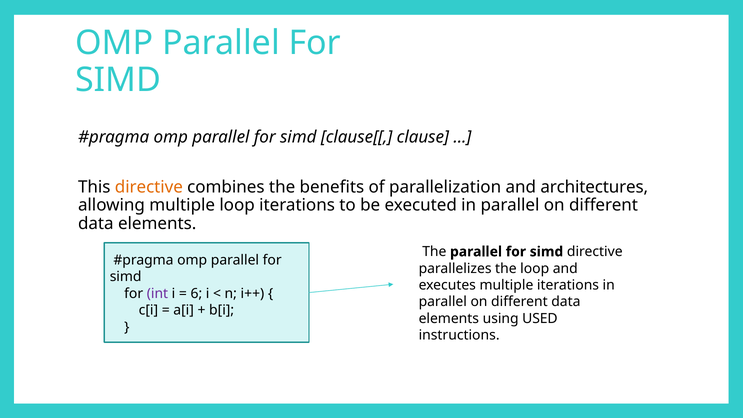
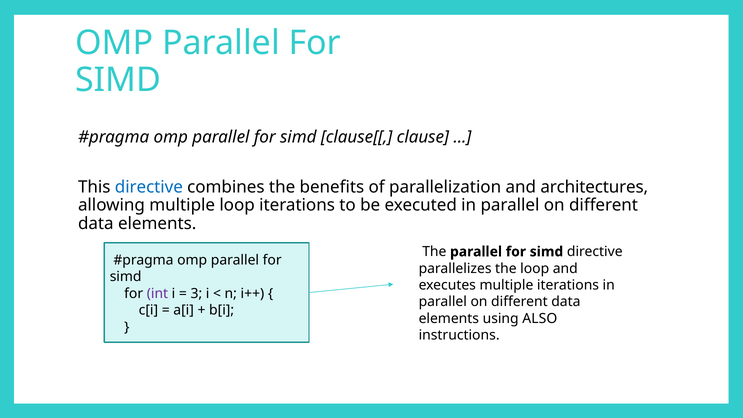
directive colour: orange -> blue (149, 187)
6: 6 -> 3 (196, 294)
USED: USED -> ALSO (540, 319)
